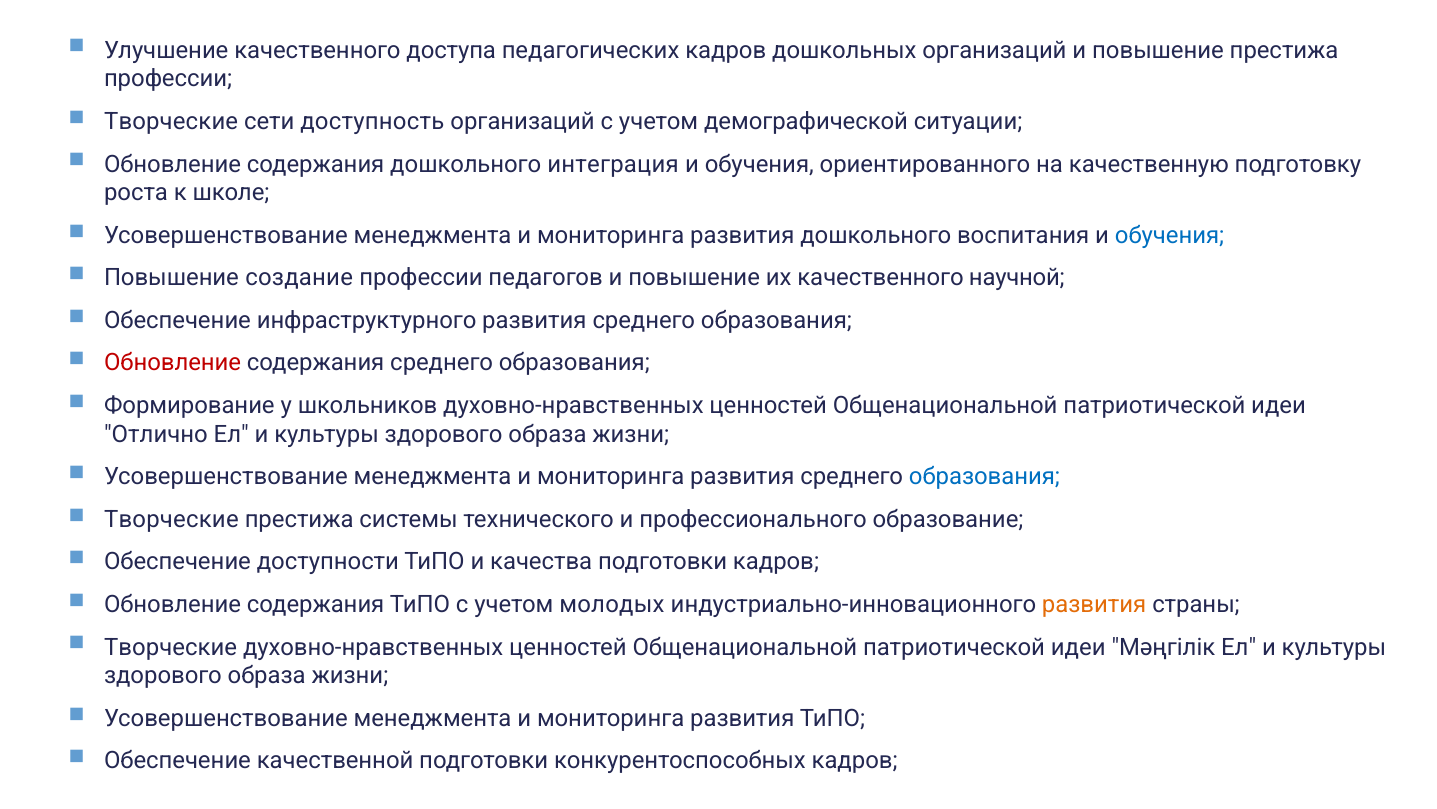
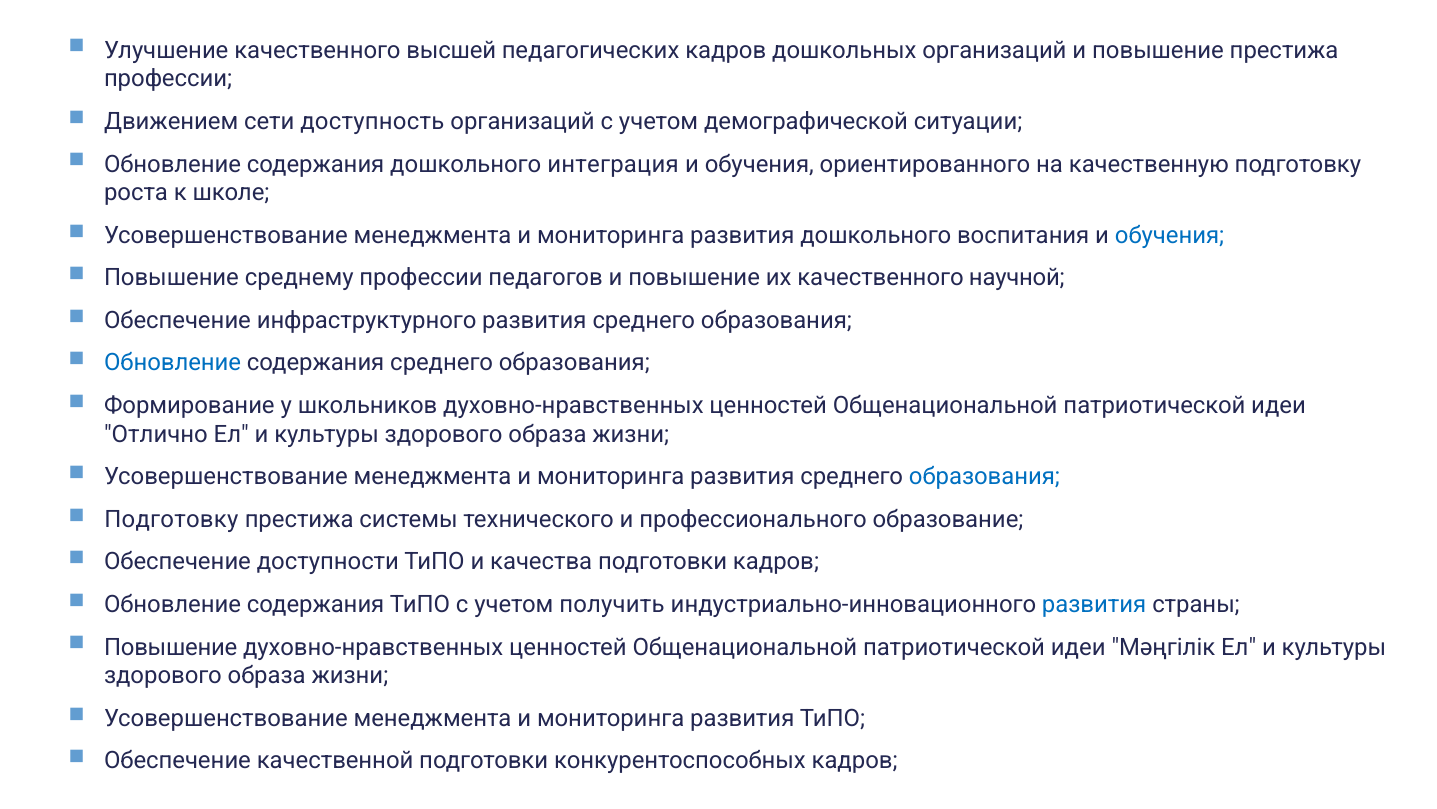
доступа: доступа -> высшей (451, 50)
Творческие: Творческие -> Движением (171, 121)
создание: создание -> среднему (299, 278)
Обновление colour: red -> blue (173, 363)
Творческие: Творческие -> Подготовку (171, 519)
молодых: молодых -> получить (612, 604)
развития colour: orange -> blue (1094, 604)
Творческие: Творческие -> Повышение (171, 647)
